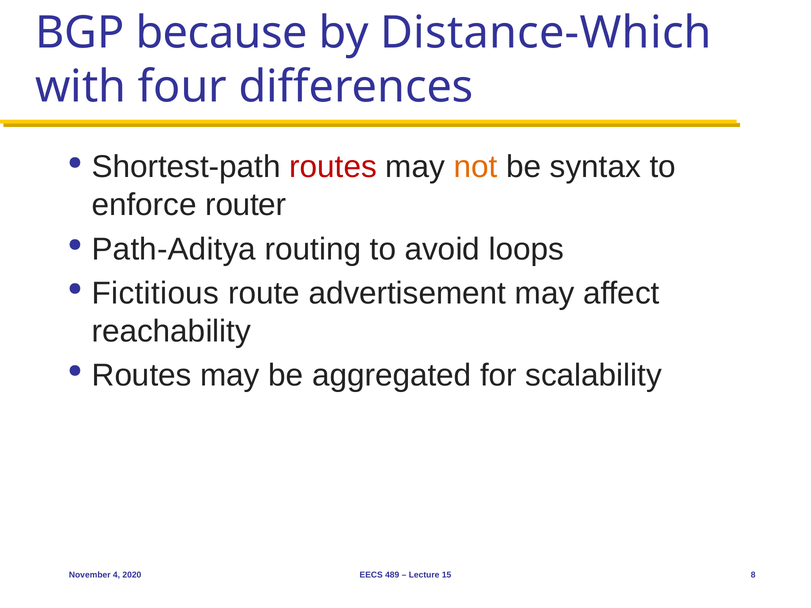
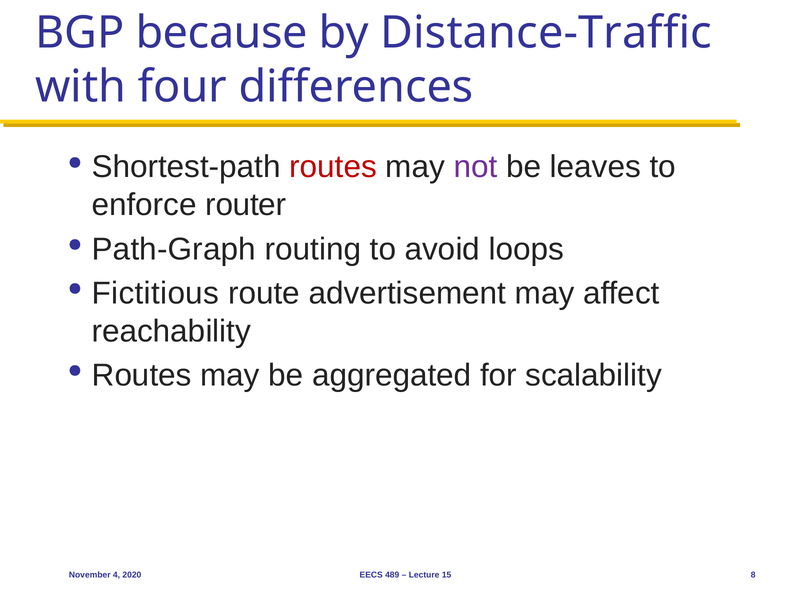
Distance-Which: Distance-Which -> Distance-Traffic (546, 33)
not colour: orange -> purple (476, 167)
syntax: syntax -> leaves (595, 167)
Path-Aditya: Path-Aditya -> Path-Graph (174, 249)
